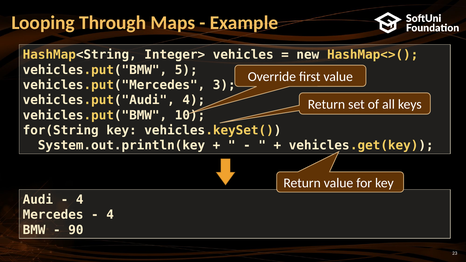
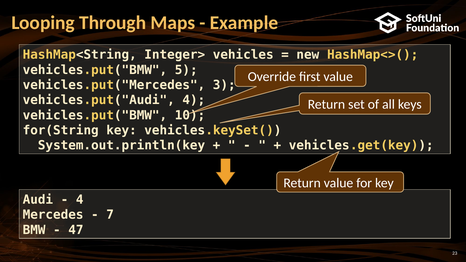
4: 4 -> 7 (110, 215)
90: 90 -> 47 (76, 230)
